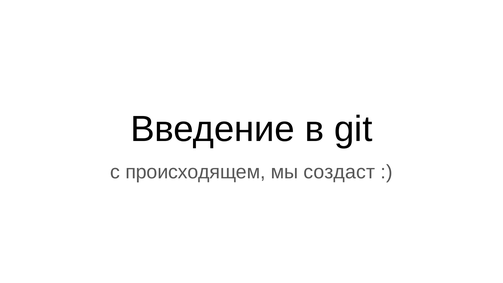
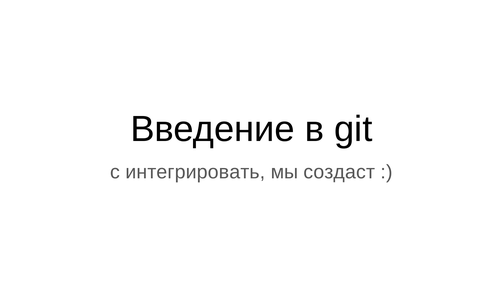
происходящем: происходящем -> интегрировать (195, 172)
